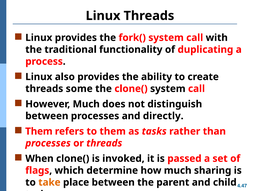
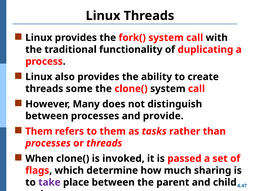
However Much: Much -> Many (86, 104)
directly: directly -> provide (163, 116)
take colour: orange -> purple (49, 182)
